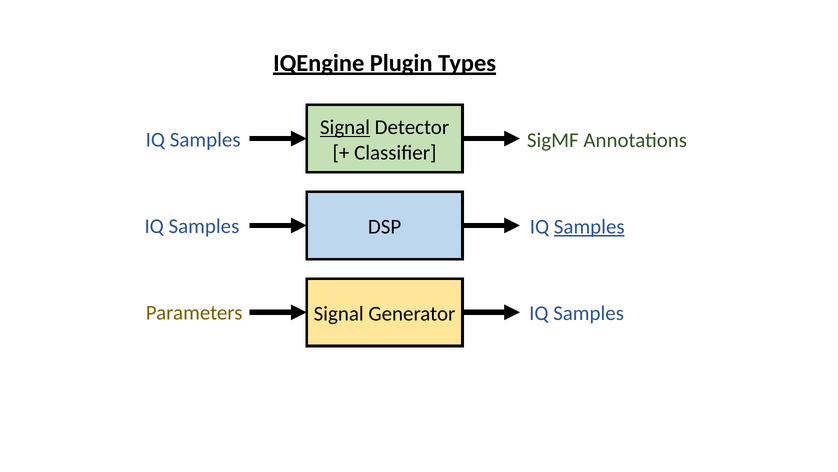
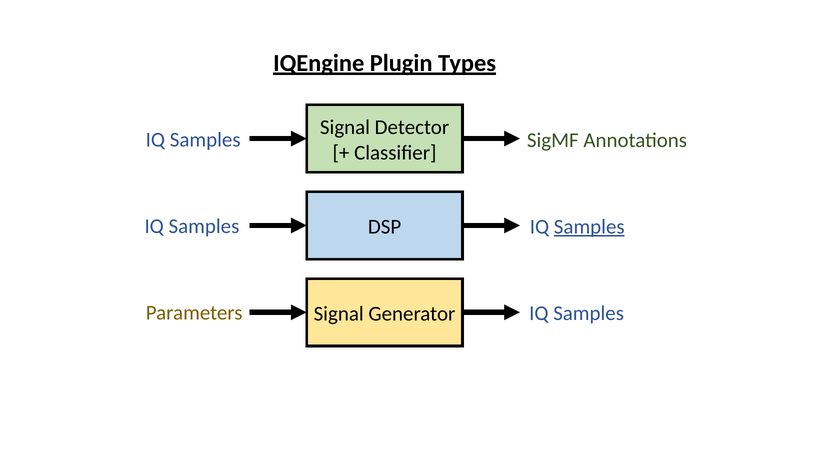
Signal underline: present -> none (345, 127)
